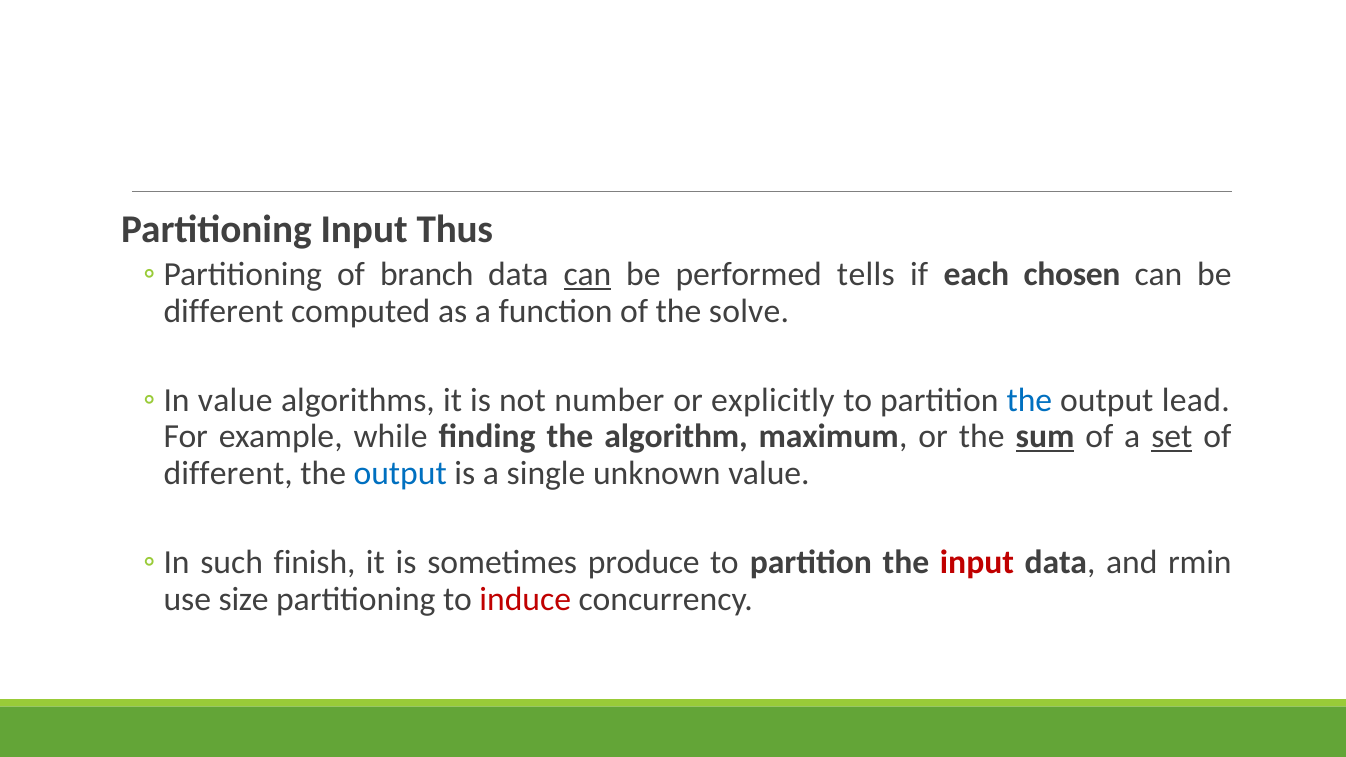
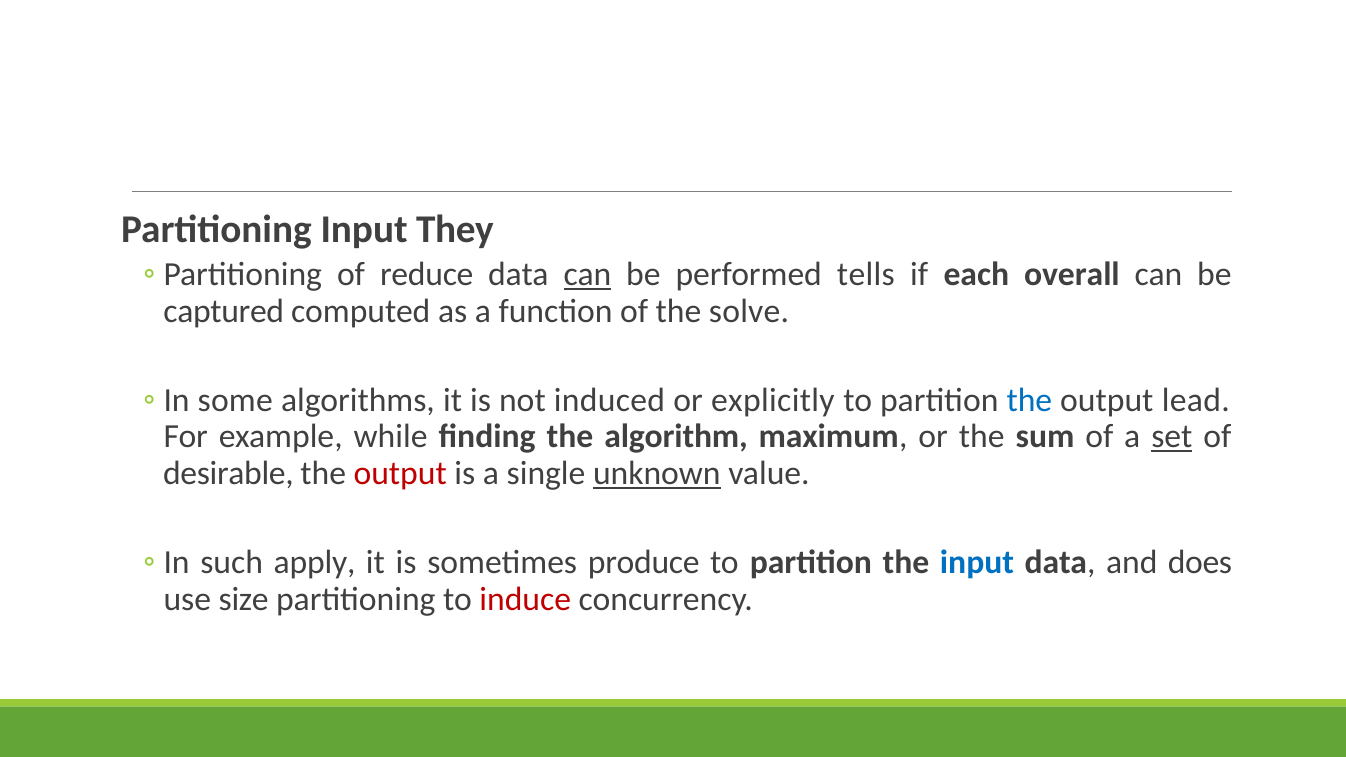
Thus: Thus -> They (455, 230)
branch: branch -> reduce (427, 275)
chosen: chosen -> overall (1072, 275)
different: different -> captured (224, 311)
value: value -> some (235, 401)
number: number -> induced (609, 401)
sum underline: present -> none (1045, 437)
different: different -> desirable (228, 473)
output colour: blue -> red (400, 473)
unknown underline: none -> present (657, 473)
finish: finish -> apply (315, 563)
input colour: red -> blue (977, 563)
rmin: rmin -> does (1200, 563)
